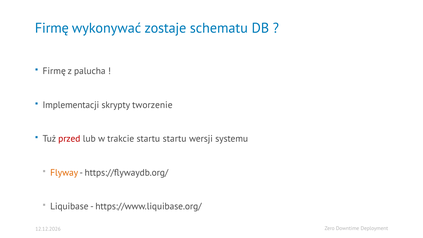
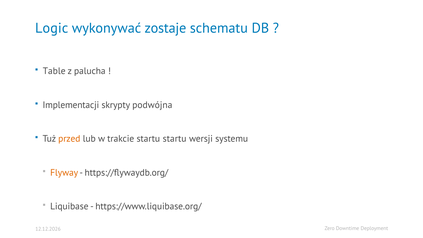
Firmę: Firmę -> Logic (52, 28)
Firmę: Firmę -> Table (54, 71)
tworzenie: tworzenie -> podwójna (152, 105)
przed colour: red -> orange (69, 139)
